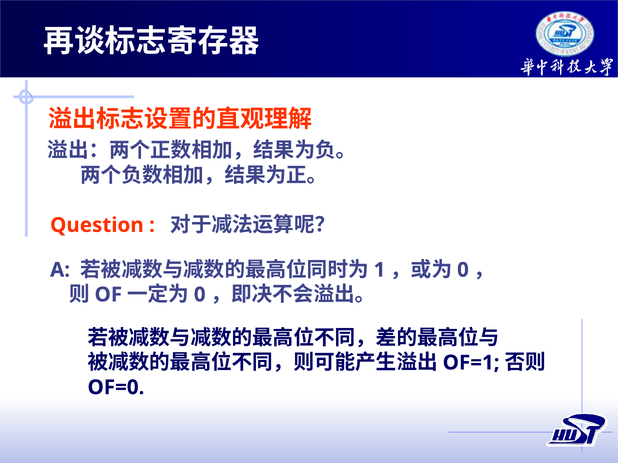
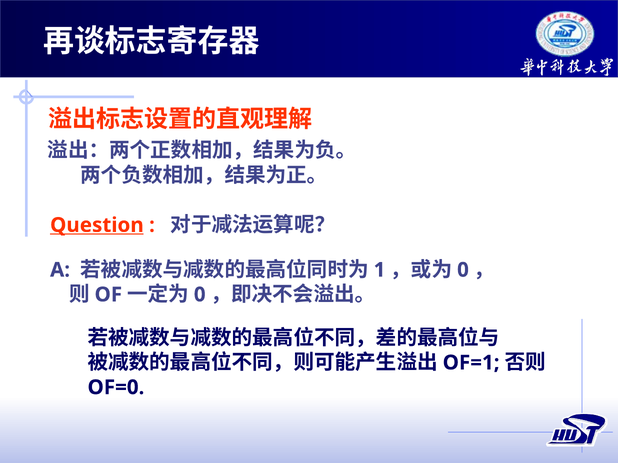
Question underline: none -> present (97, 225)
